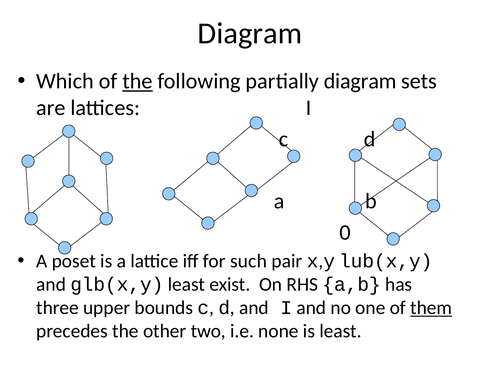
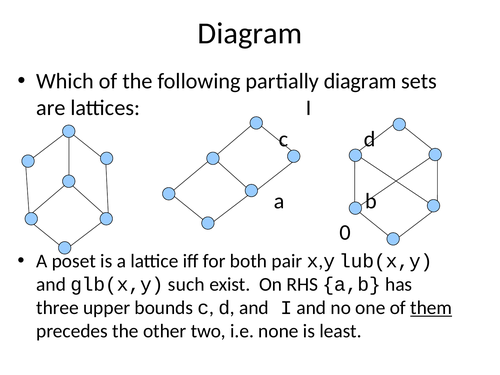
the underline: present -> none (137, 81)
such: such -> both (249, 261)
glb(x,y least: least -> such (186, 285)
